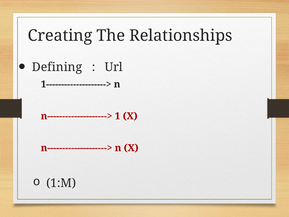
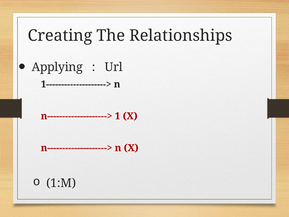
Defining: Defining -> Applying (57, 67)
